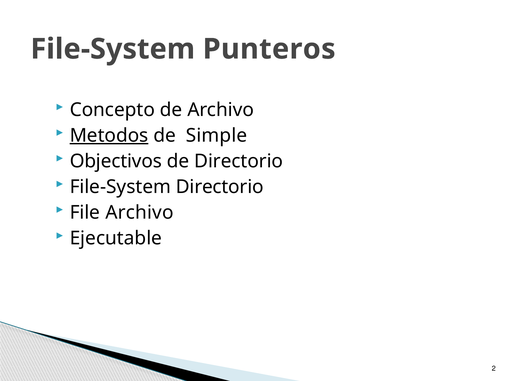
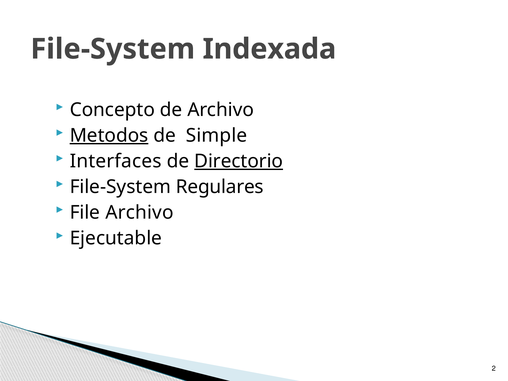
Punteros: Punteros -> Indexada (269, 49)
Objectivos: Objectivos -> Interfaces (116, 161)
Directorio underline: none -> present (239, 161)
File-System Directorio: Directorio -> Regulares (220, 187)
